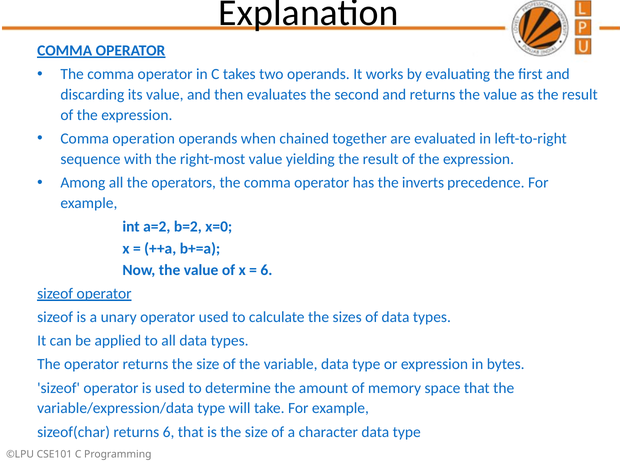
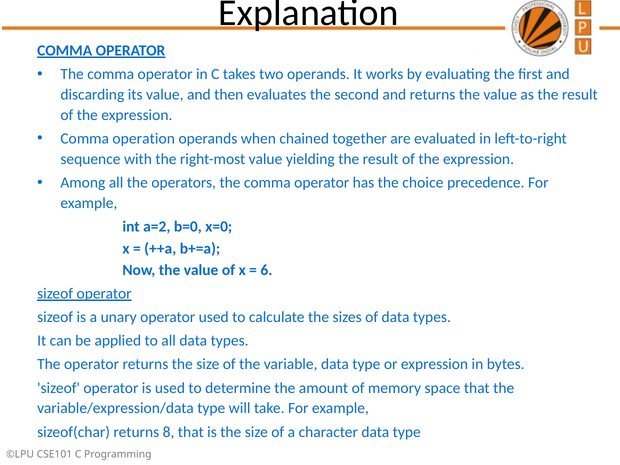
inverts: inverts -> choice (423, 183)
b=2: b=2 -> b=0 (188, 227)
returns 6: 6 -> 8 (169, 432)
